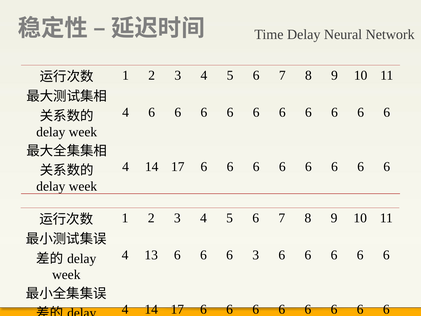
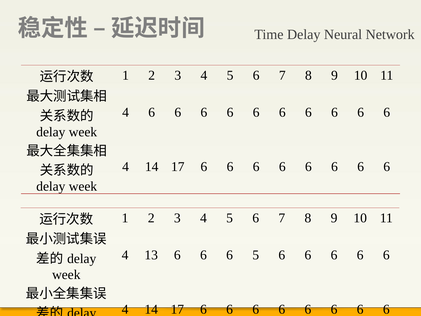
6 3: 3 -> 5 (256, 255)
